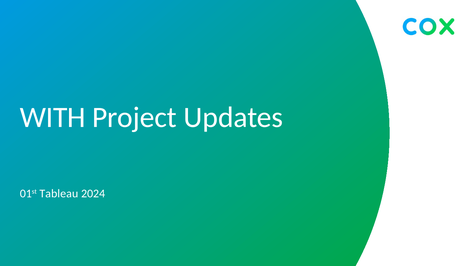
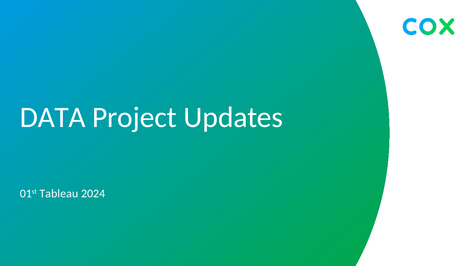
WITH: WITH -> DATA (53, 117)
